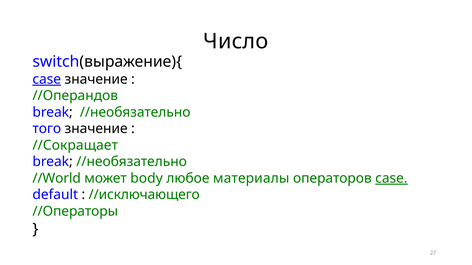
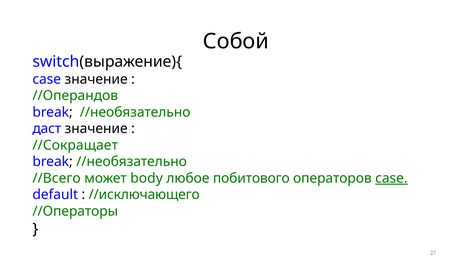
Число: Число -> Собой (236, 41)
case underline: present -> none (47, 79)
того: того -> даст (47, 129)
//World: //World -> //Всего (57, 179)
материалы: материалы -> побитового (251, 179)
